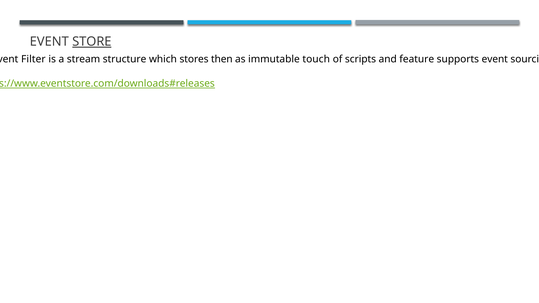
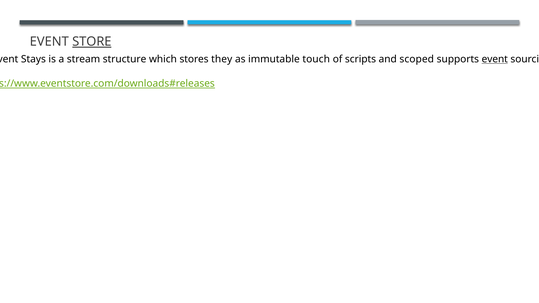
Filter: Filter -> Stays (33, 59)
then: then -> they (222, 59)
feature: feature -> scoped (417, 59)
event underline: none -> present (495, 59)
